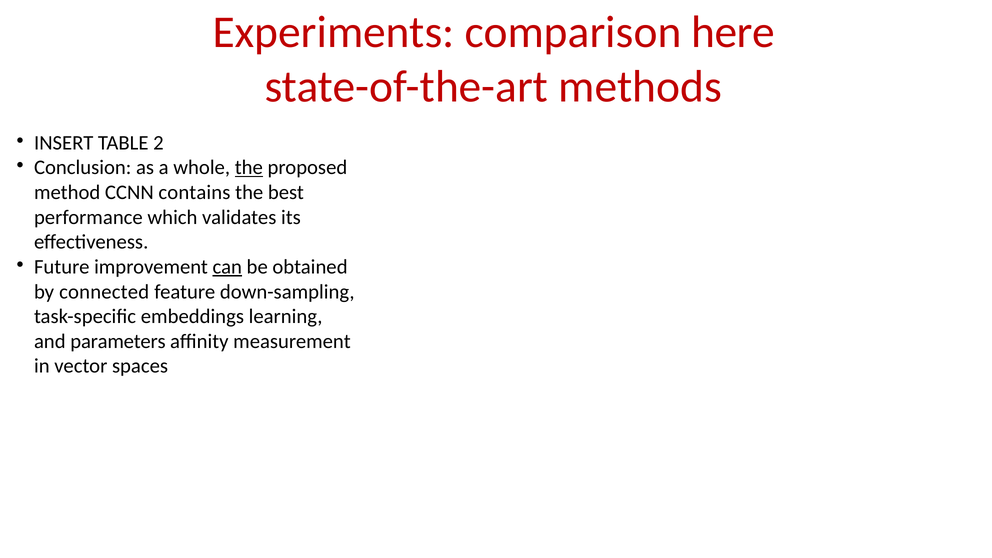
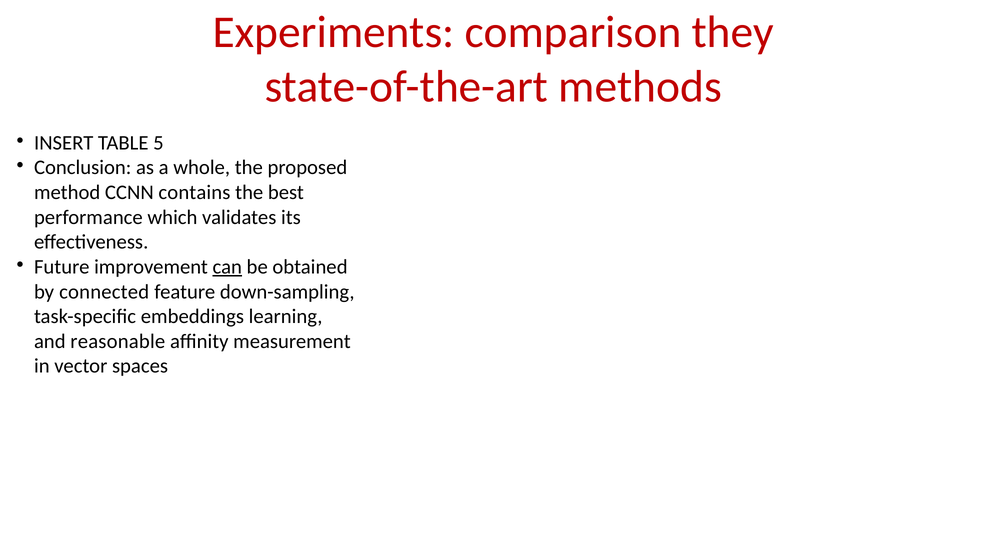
here: here -> they (733, 32)
2: 2 -> 5 (158, 143)
the underline: present -> none (249, 168)
parameters: parameters -> reasonable (118, 341)
